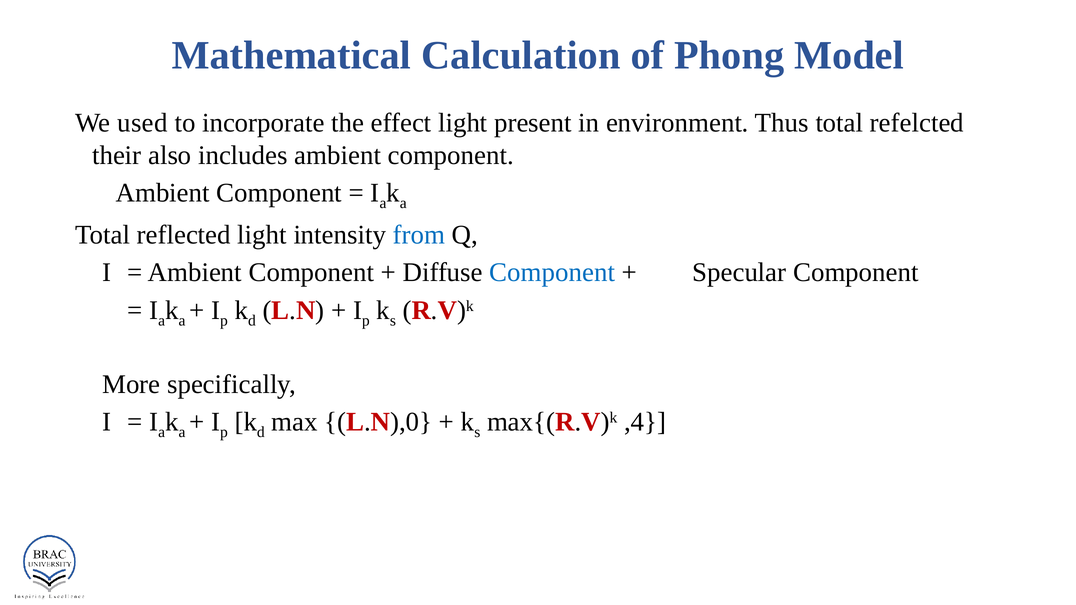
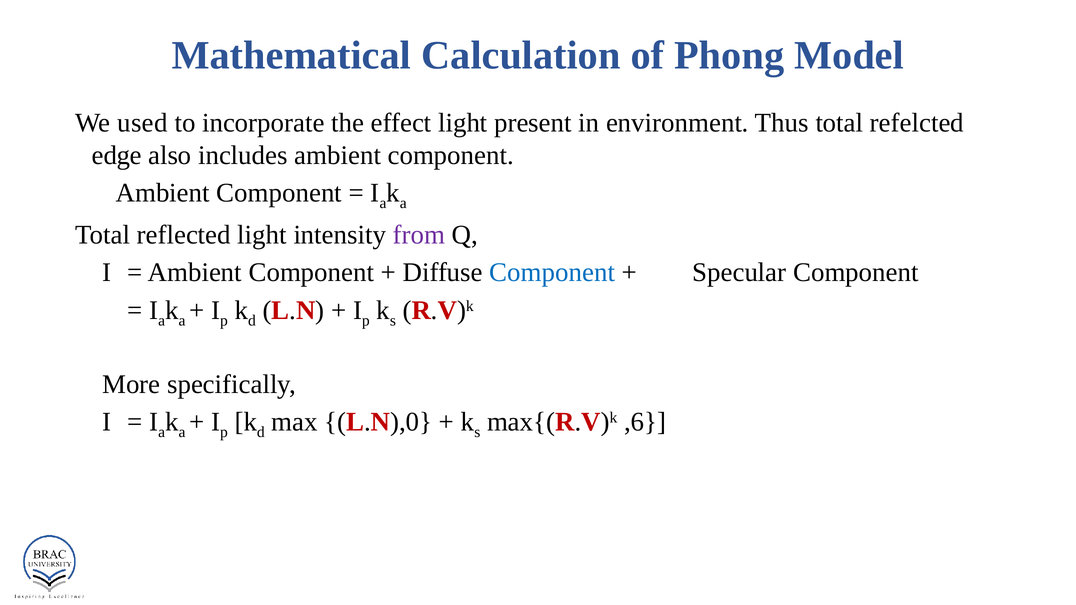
their: their -> edge (117, 155)
from colour: blue -> purple (419, 235)
,4: ,4 -> ,6 (645, 422)
